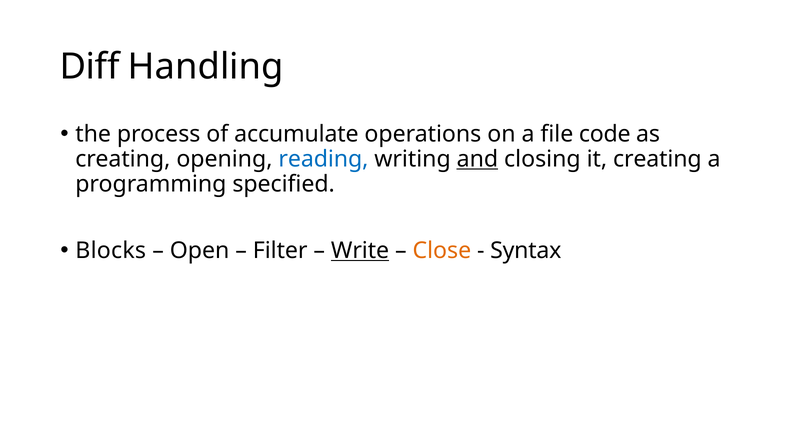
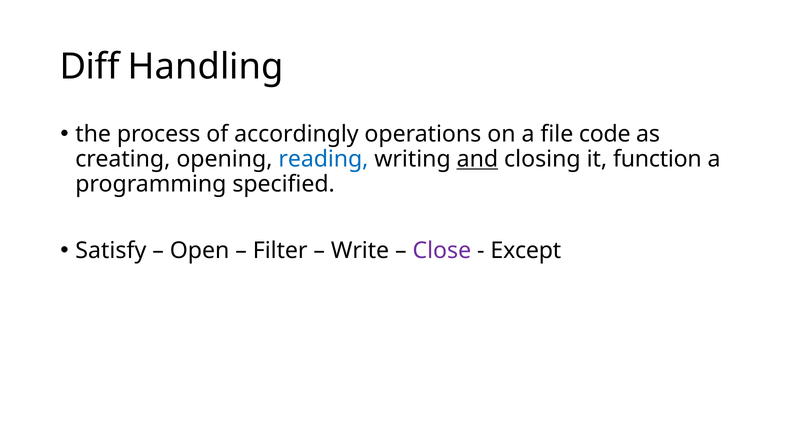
accumulate: accumulate -> accordingly (296, 134)
it creating: creating -> function (657, 159)
Blocks: Blocks -> Satisfy (111, 251)
Write underline: present -> none (360, 251)
Close colour: orange -> purple (442, 251)
Syntax: Syntax -> Except (526, 251)
